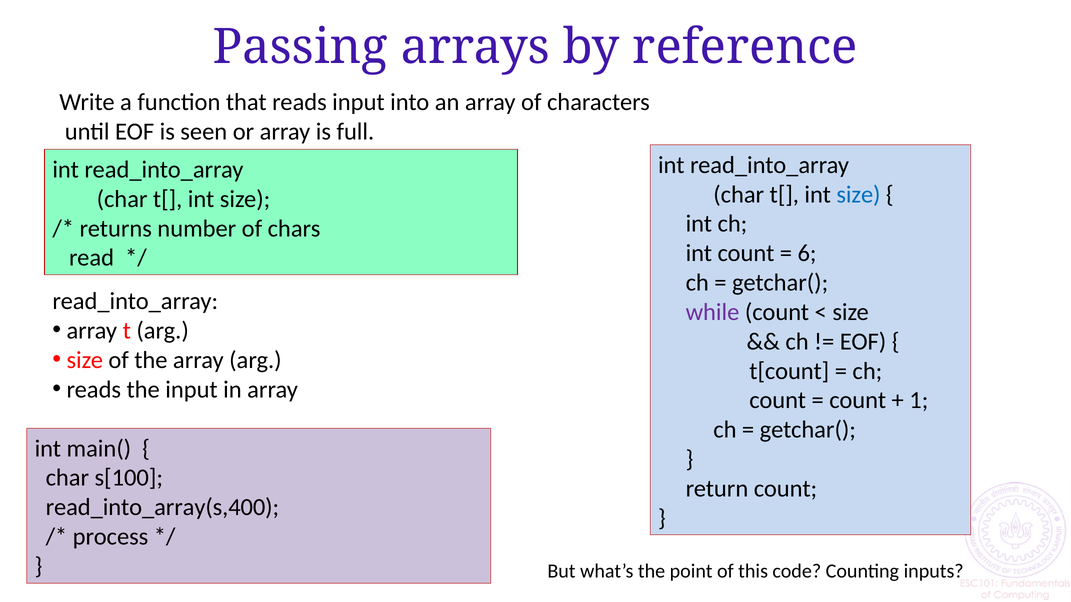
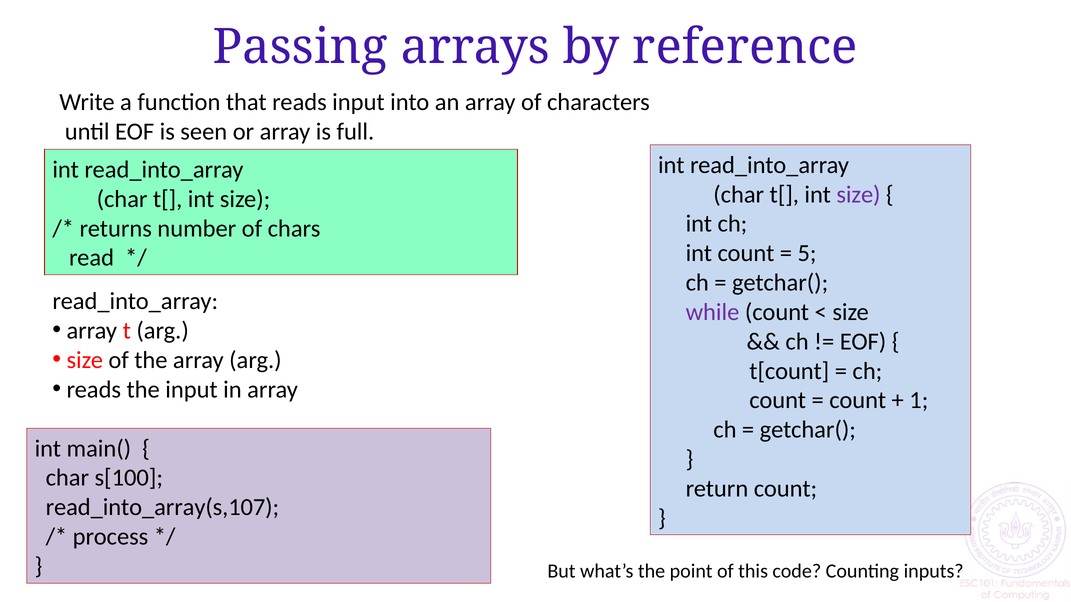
size colour: blue -> purple (858, 195)
6: 6 -> 5 (807, 253)
read_into_array(s,400: read_into_array(s,400 -> read_into_array(s,107 (162, 508)
